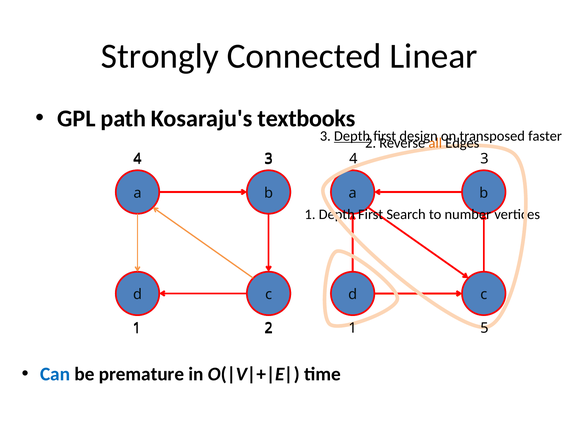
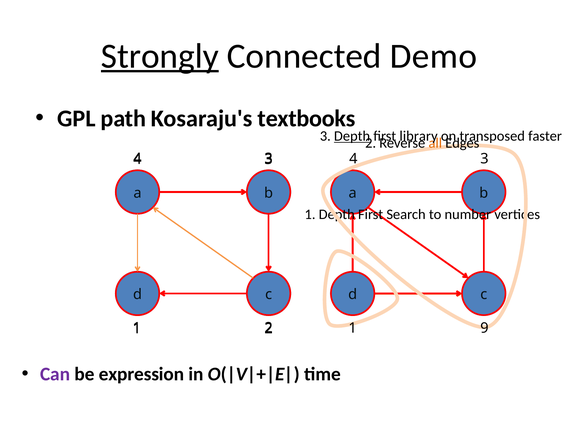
Strongly underline: none -> present (160, 56)
Linear: Linear -> Demo (433, 56)
design: design -> library (419, 136)
5: 5 -> 9 (484, 328)
Can colour: blue -> purple (55, 374)
premature: premature -> expression (142, 374)
